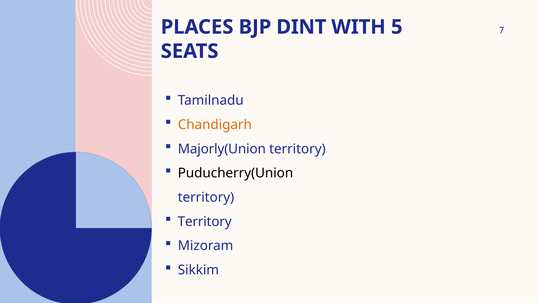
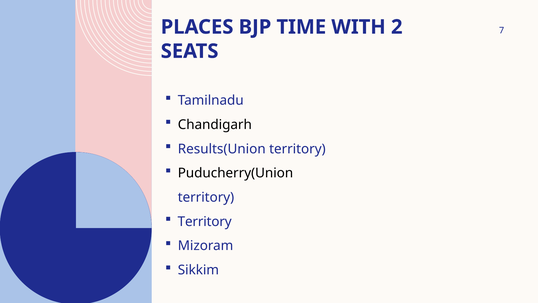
DINT: DINT -> TIME (301, 27)
5: 5 -> 2 (397, 27)
Chandigarh colour: orange -> black (215, 125)
Majorly(Union: Majorly(Union -> Results(Union (222, 149)
